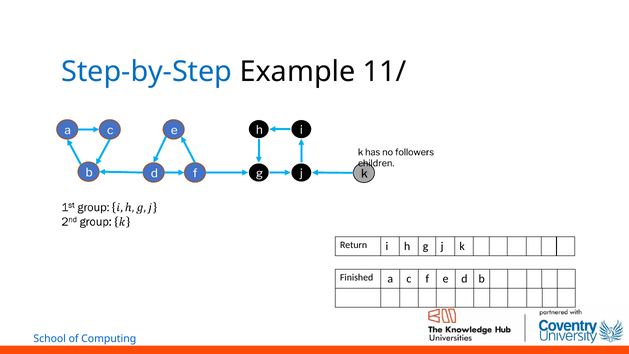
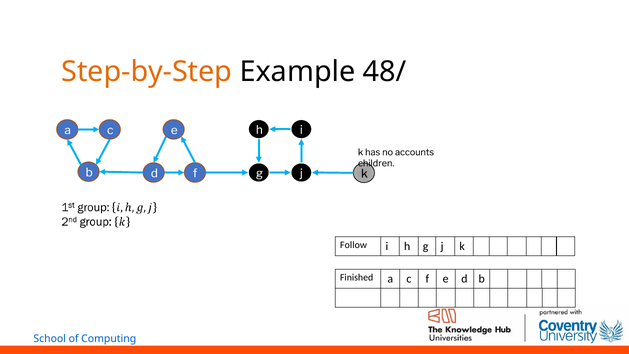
Step-by-Step colour: blue -> orange (147, 72)
11/: 11/ -> 48/ (385, 72)
followers: followers -> accounts (415, 152)
Return: Return -> Follow (354, 245)
